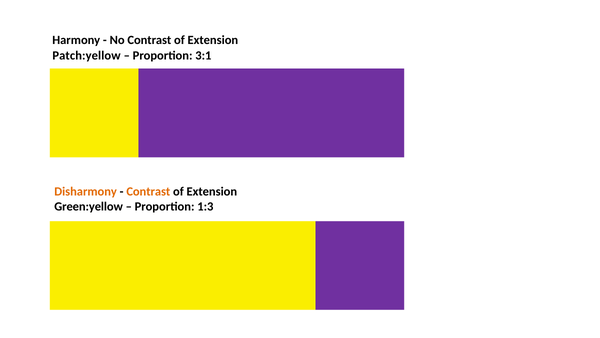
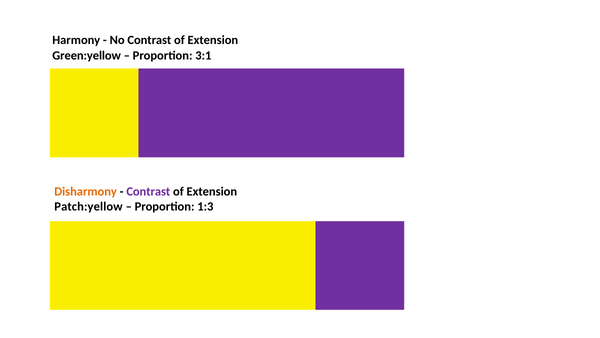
Patch:yellow: Patch:yellow -> Green:yellow (87, 55)
Contrast colour: orange -> purple (148, 191)
Green:yellow: Green:yellow -> Patch:yellow (88, 206)
